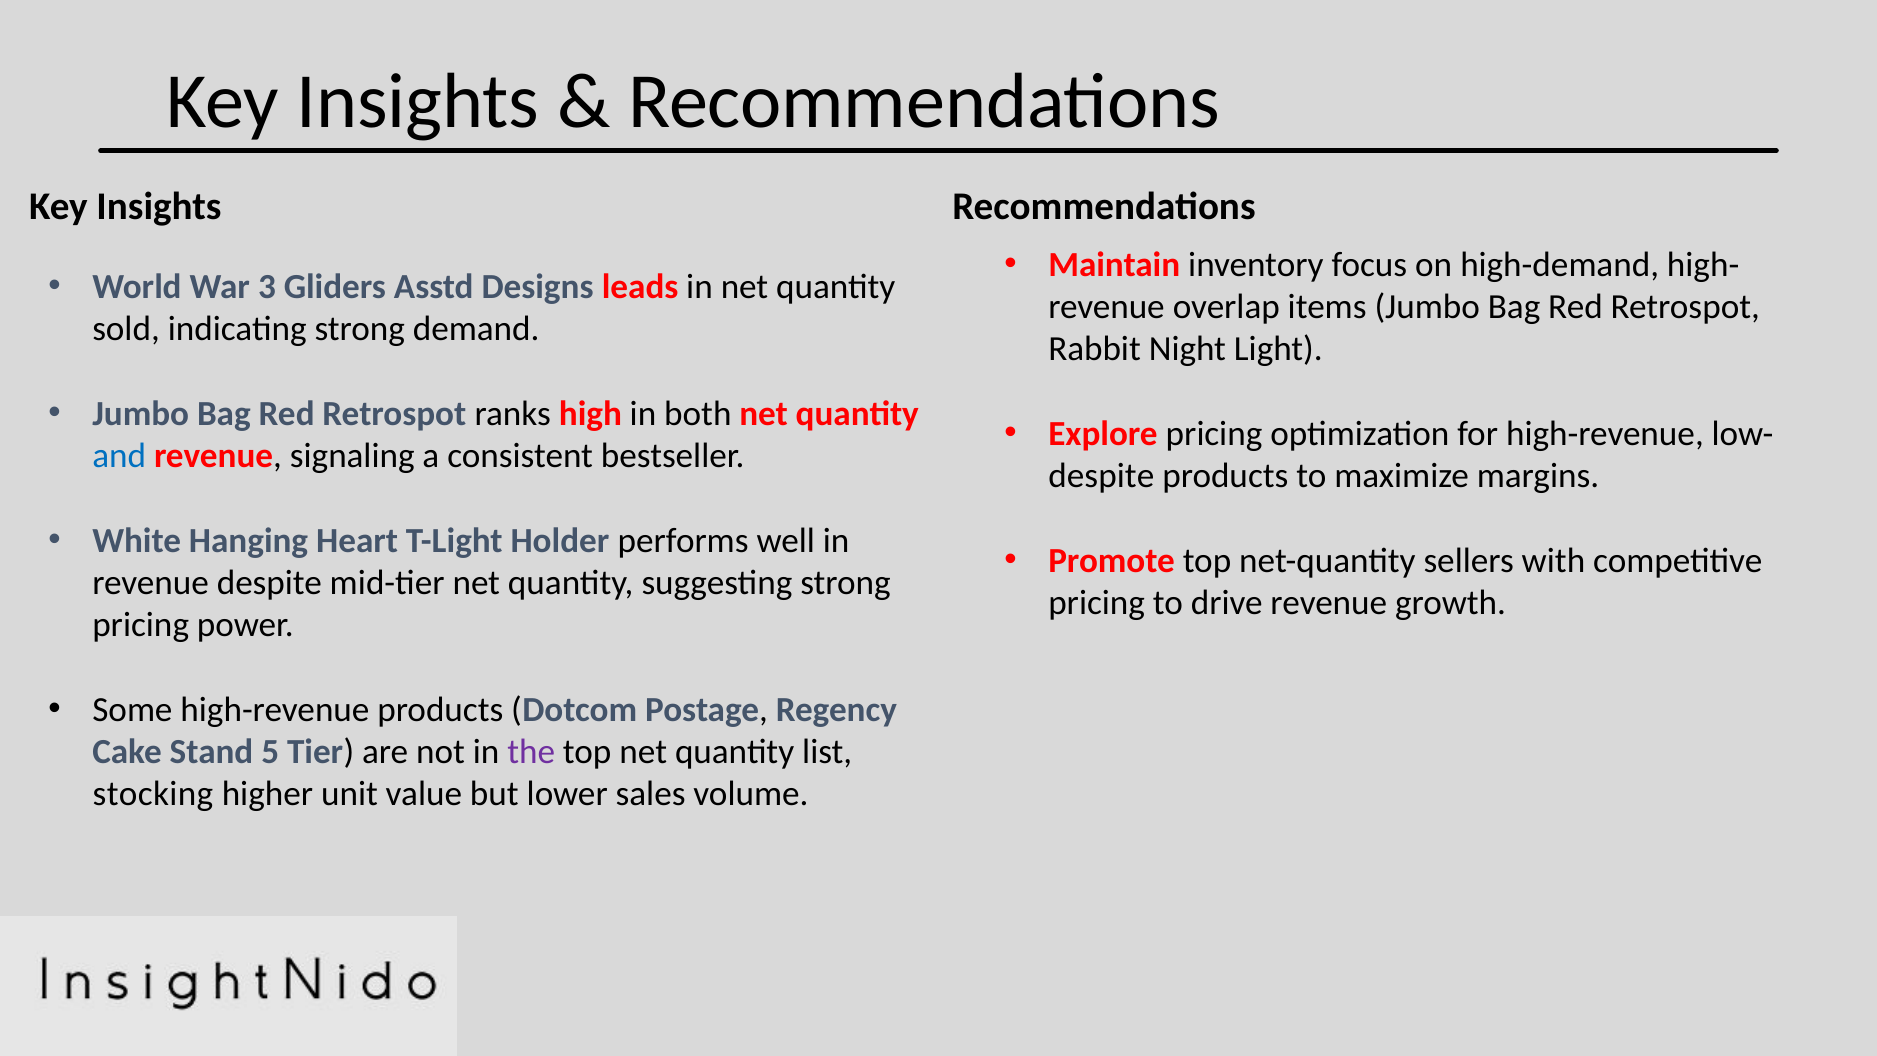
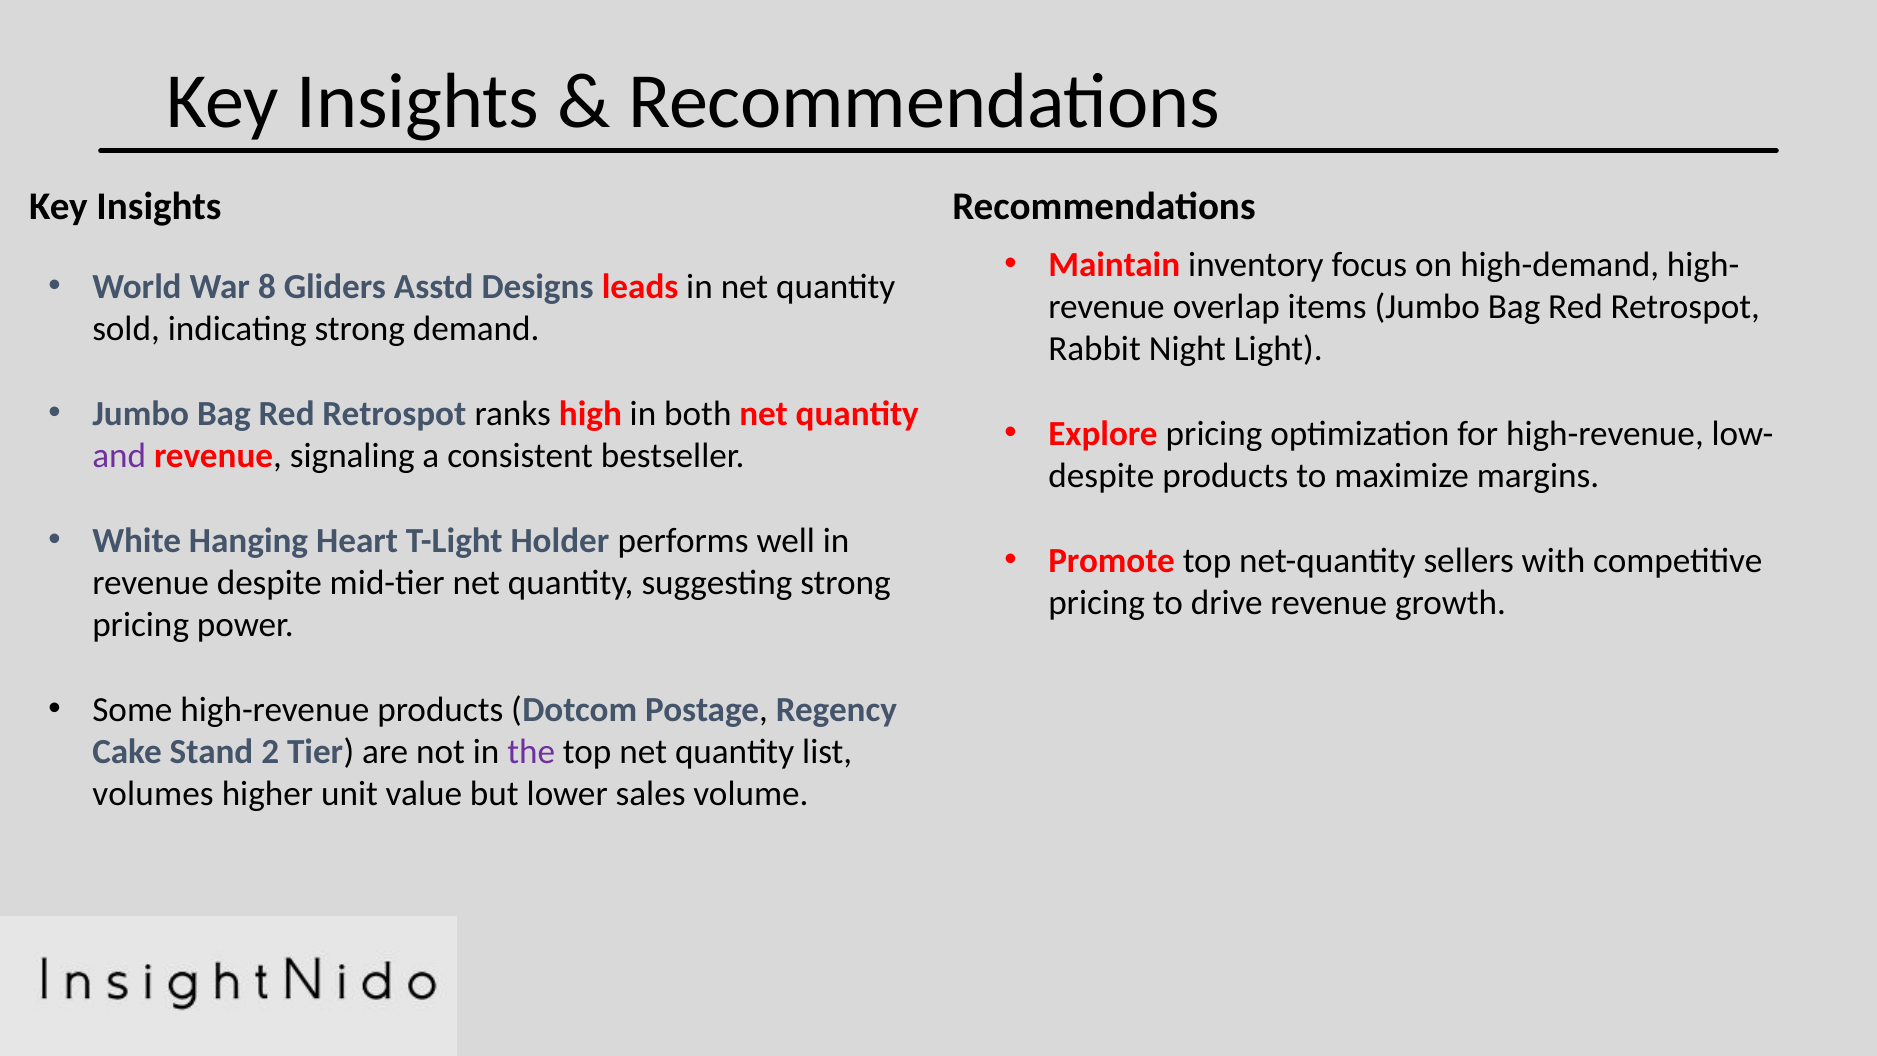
3: 3 -> 8 (267, 287)
and colour: blue -> purple (119, 456)
5: 5 -> 2 (270, 752)
stocking: stocking -> volumes (153, 794)
